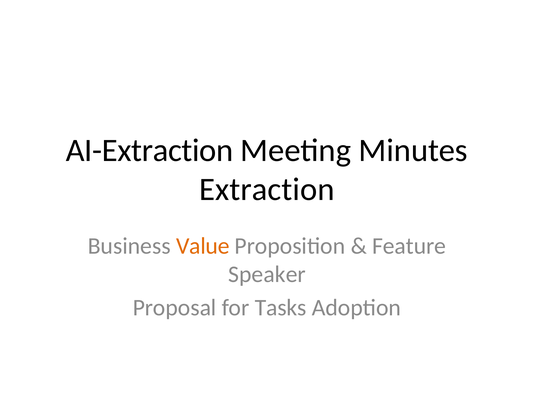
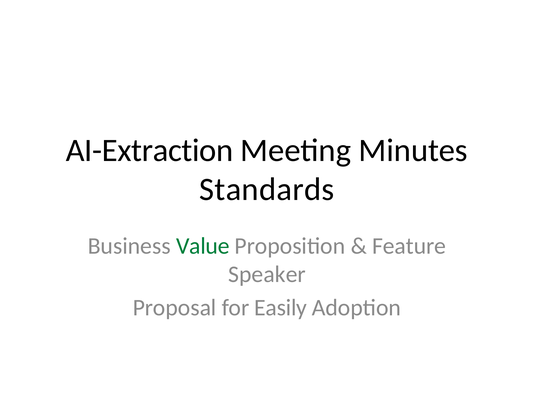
Extraction: Extraction -> Standards (267, 189)
Value colour: orange -> green (203, 246)
Tasks: Tasks -> Easily (281, 307)
